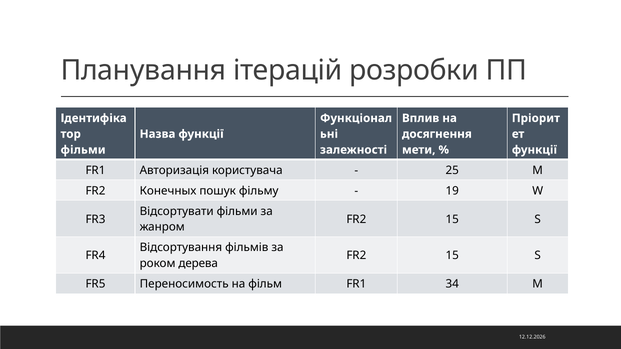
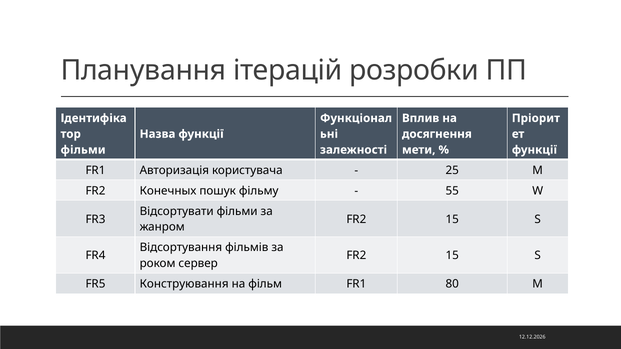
19: 19 -> 55 (452, 191)
дерева: дерева -> сервер (198, 264)
Переносимость: Переносимость -> Конструювання (184, 284)
34: 34 -> 80 (452, 284)
